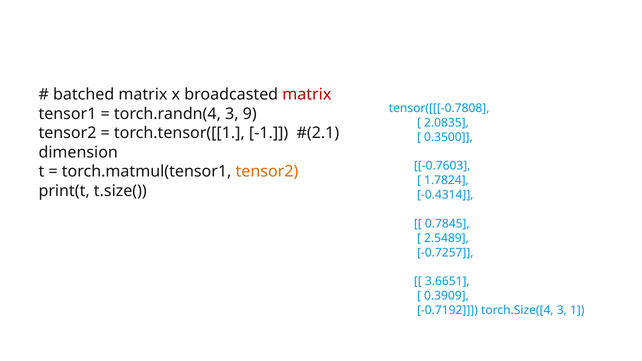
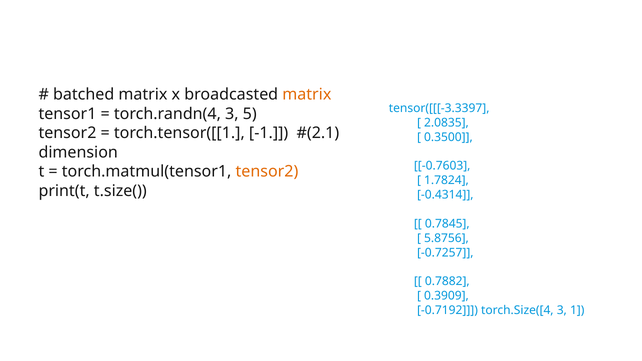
matrix colour: red -> orange (307, 95)
tensor([[[-0.7808: tensor([[[-0.7808 -> tensor([[[-3.3397 (439, 108)
9: 9 -> 5 (250, 114)
2.5489: 2.5489 -> 5.8756 (446, 238)
3.6651: 3.6651 -> 0.7882 (447, 282)
